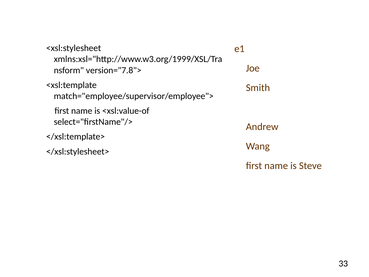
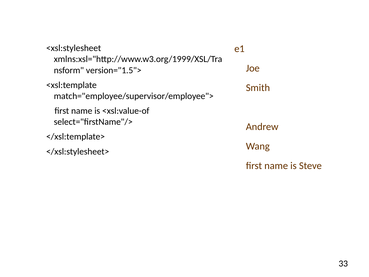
version="7.8">: version="7.8"> -> version="1.5"> (114, 70)
